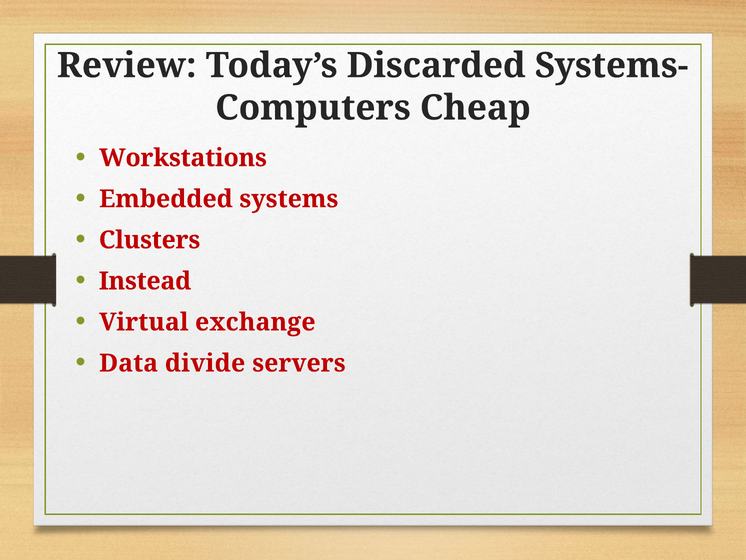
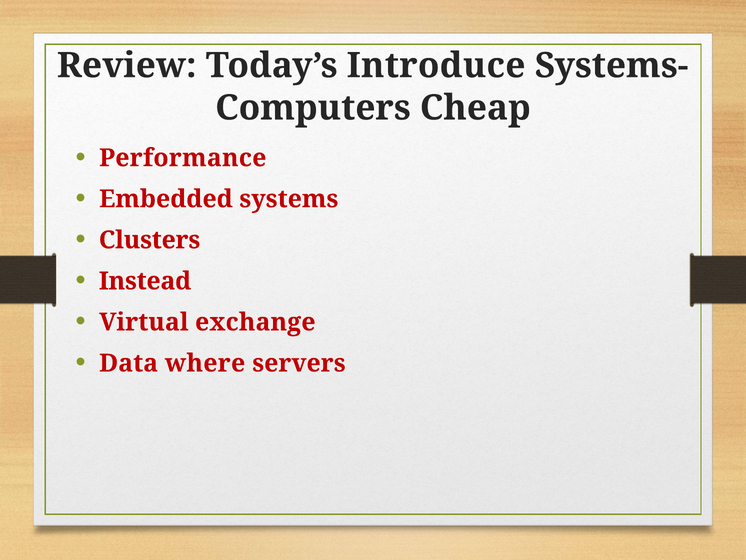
Discarded: Discarded -> Introduce (436, 66)
Workstations: Workstations -> Performance (183, 158)
divide: divide -> where (205, 363)
